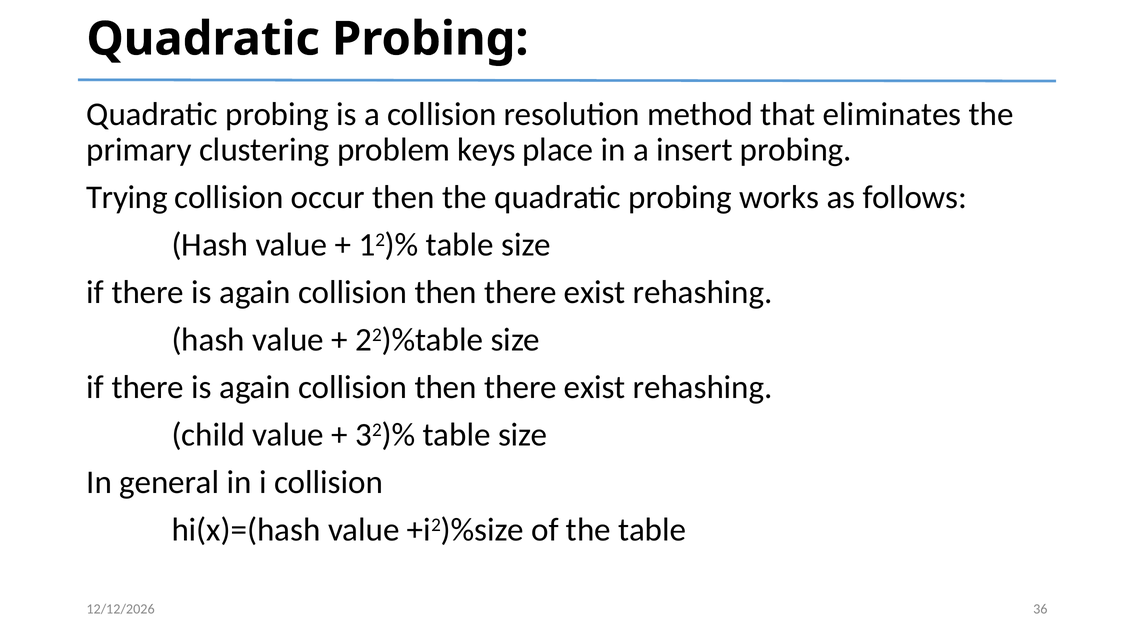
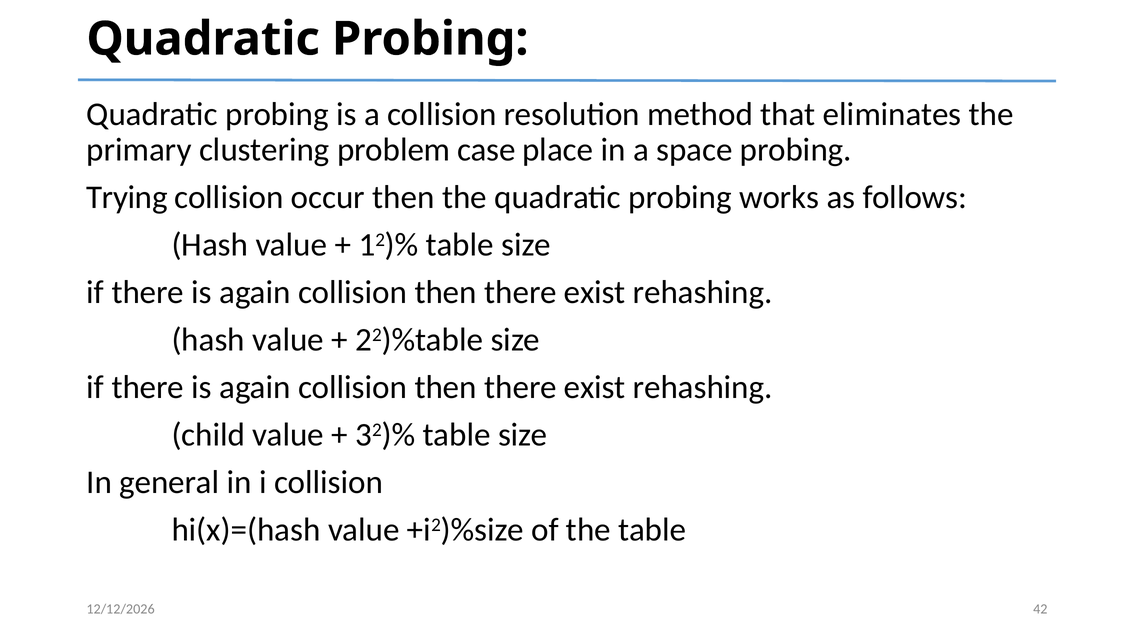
keys: keys -> case (486, 150)
insert: insert -> space (694, 150)
36: 36 -> 42 (1040, 609)
